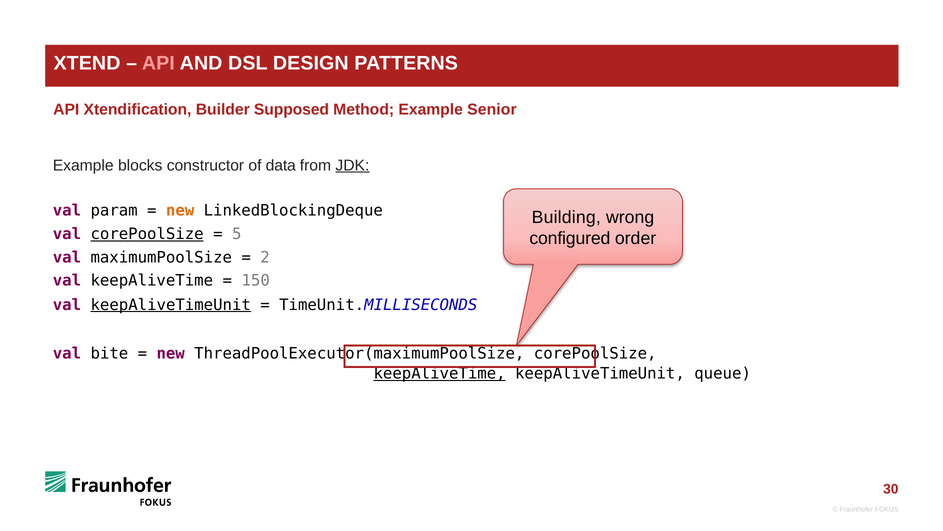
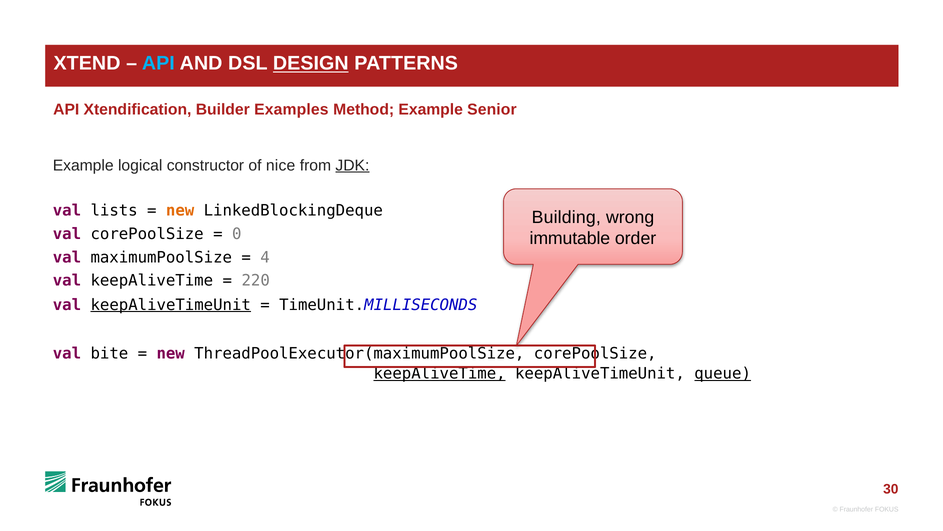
API colour: pink -> light blue (158, 63)
DESIGN underline: none -> present (311, 63)
Supposed: Supposed -> Examples (291, 109)
blocks: blocks -> logical (140, 165)
data: data -> nice (281, 165)
param: param -> lists (114, 211)
corePoolSize underline: present -> none (147, 234)
5: 5 -> 0 (237, 234)
configured: configured -> immutable (570, 238)
2: 2 -> 4 (265, 257)
150: 150 -> 220 (256, 280)
queue underline: none -> present (723, 373)
